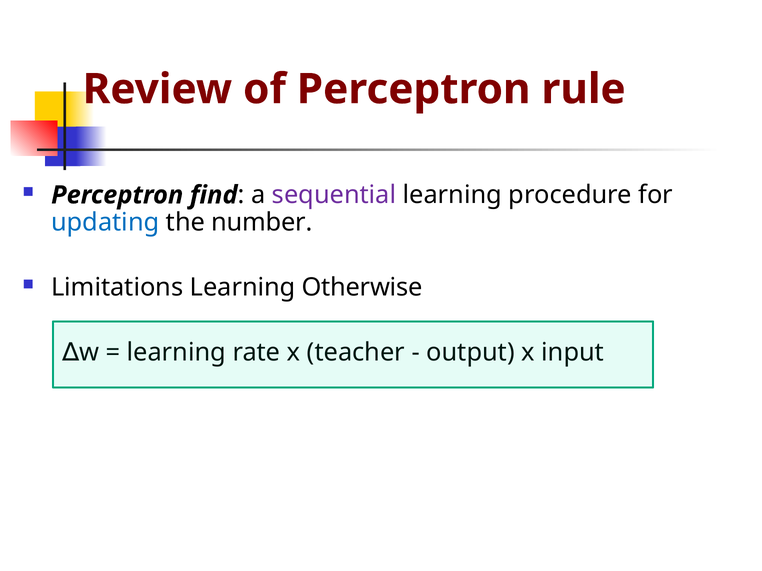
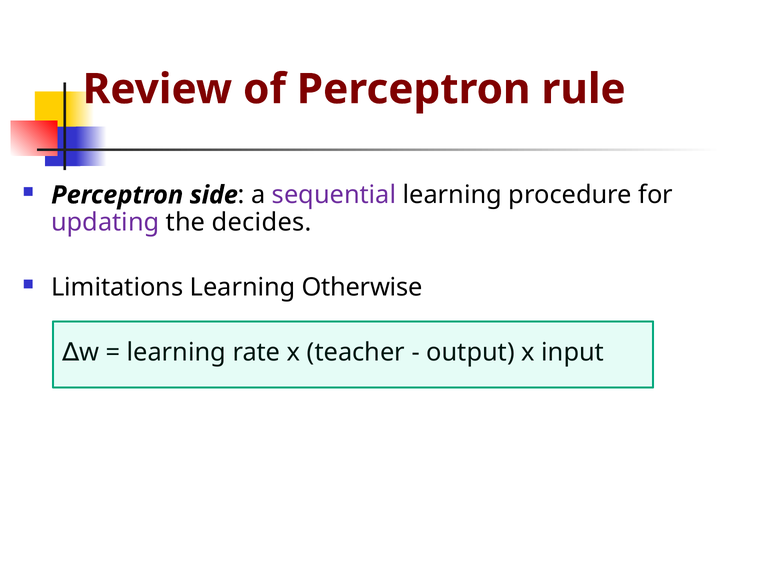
find: find -> side (214, 195)
updating colour: blue -> purple (105, 223)
number: number -> decides (262, 223)
